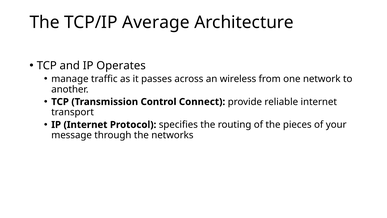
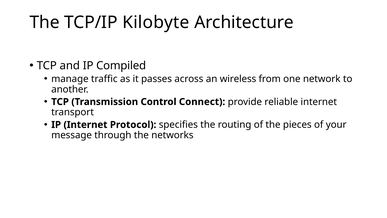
Average: Average -> Kilobyte (156, 22)
Operates: Operates -> Compiled (121, 65)
